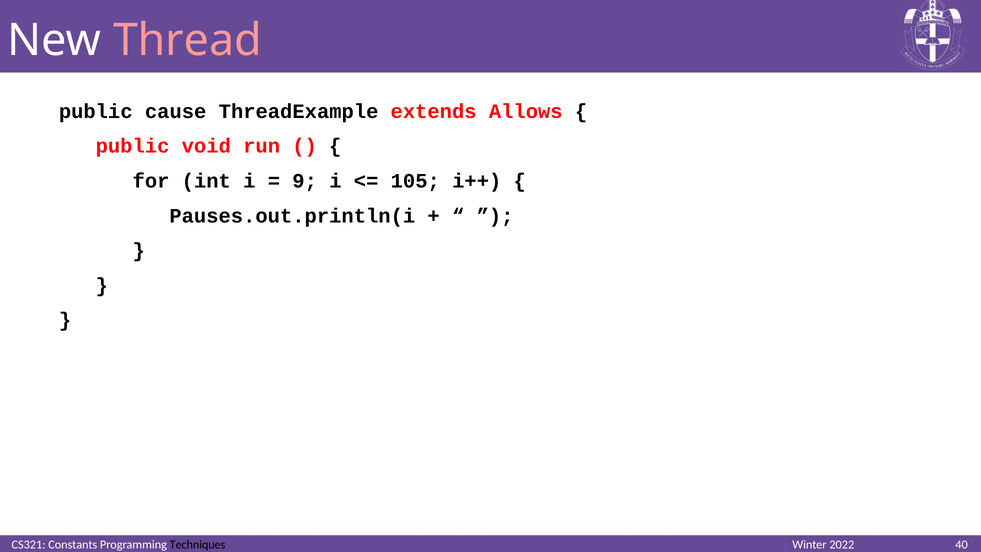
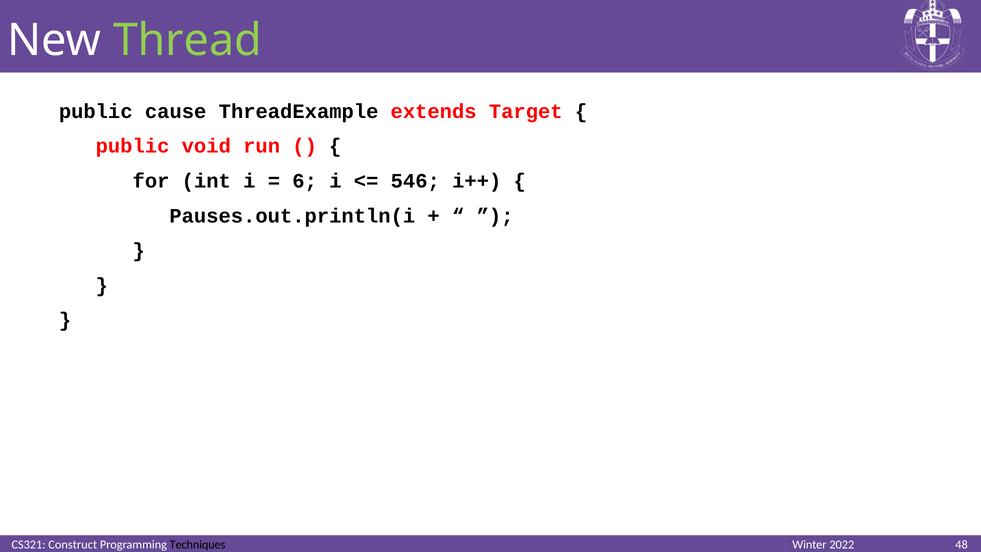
Thread colour: pink -> light green (187, 40)
Allows: Allows -> Target (526, 111)
9: 9 -> 6 (305, 181)
105: 105 -> 546 (415, 181)
Constants: Constants -> Construct (73, 544)
40: 40 -> 48 (962, 544)
